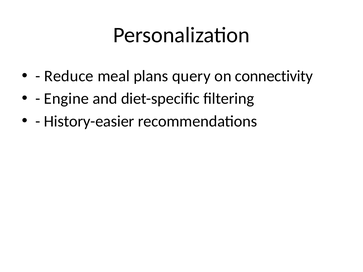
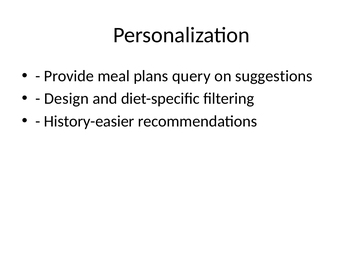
Reduce: Reduce -> Provide (69, 76)
connectivity: connectivity -> suggestions (274, 76)
Engine: Engine -> Design (66, 99)
